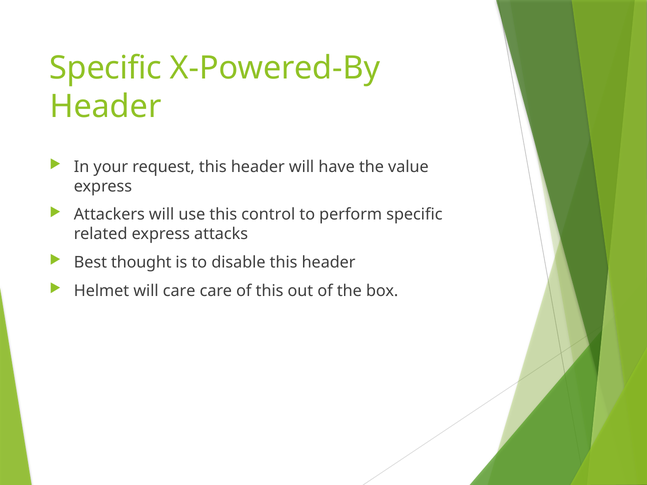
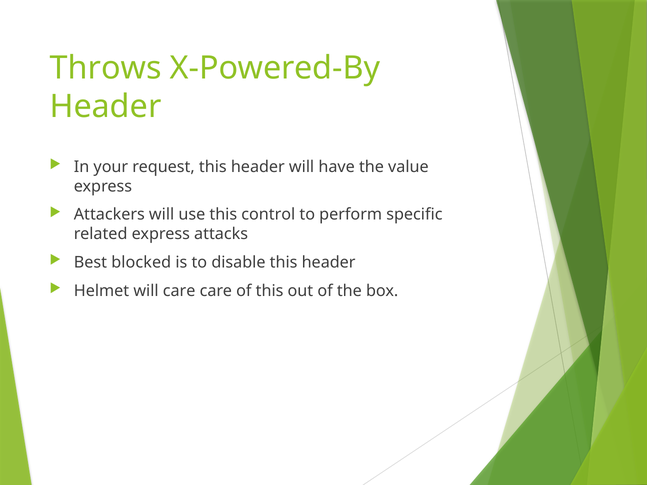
Specific: Specific -> Throws (106, 68)
thought: thought -> blocked (141, 263)
